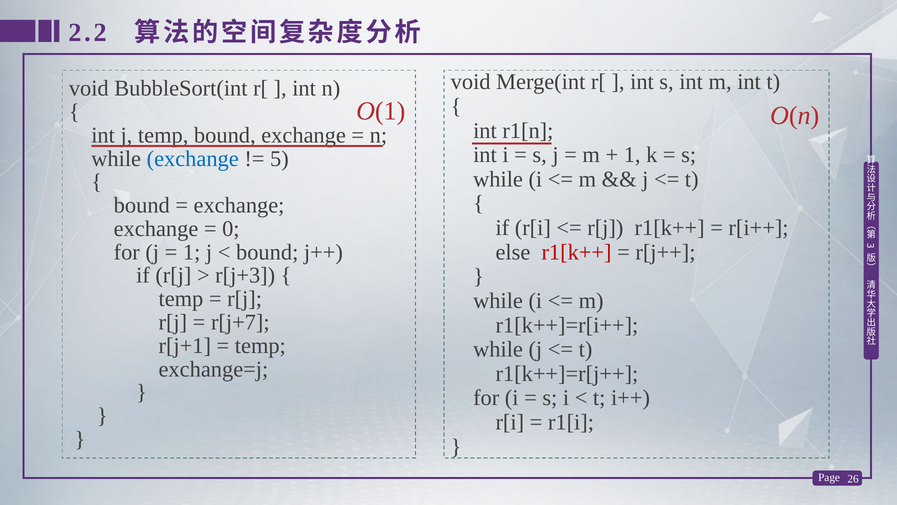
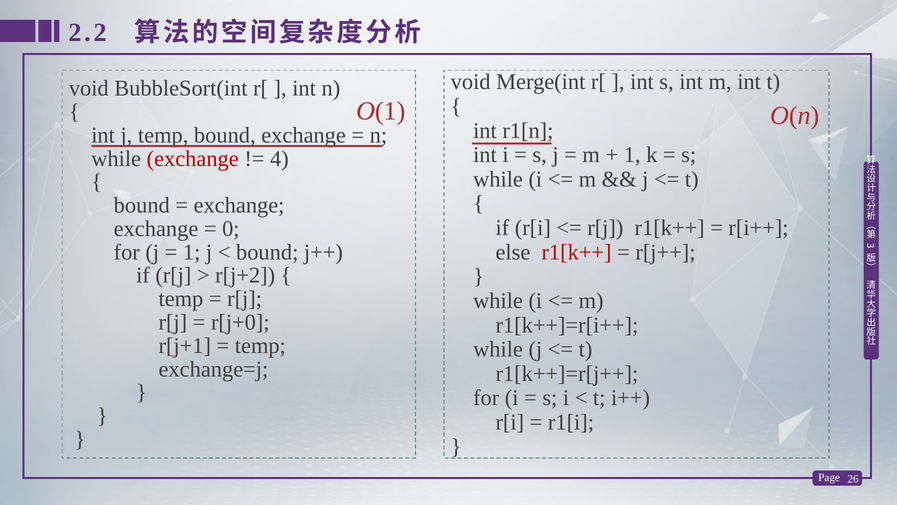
exchange colour: blue -> red (193, 159)
5: 5 -> 4 (279, 159)
r[j+3: r[j+3 -> r[j+2 (245, 275)
r[j+7: r[j+7 -> r[j+0 (240, 322)
